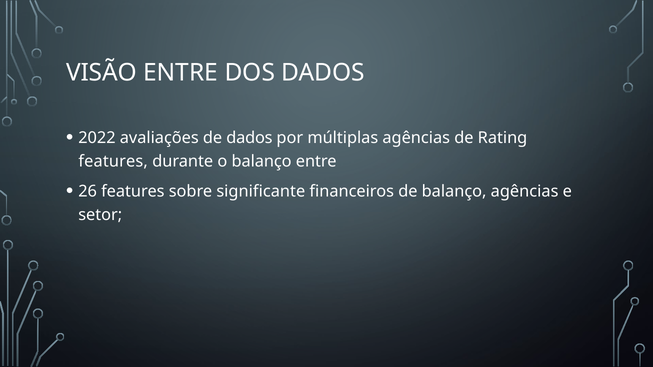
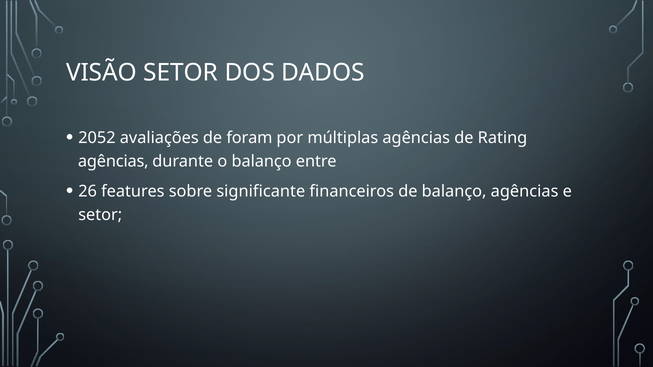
VISÃO ENTRE: ENTRE -> SETOR (181, 73)
2022: 2022 -> 2052 (97, 138)
de dados: dados -> foram (249, 138)
features: features -> agências (113, 161)
